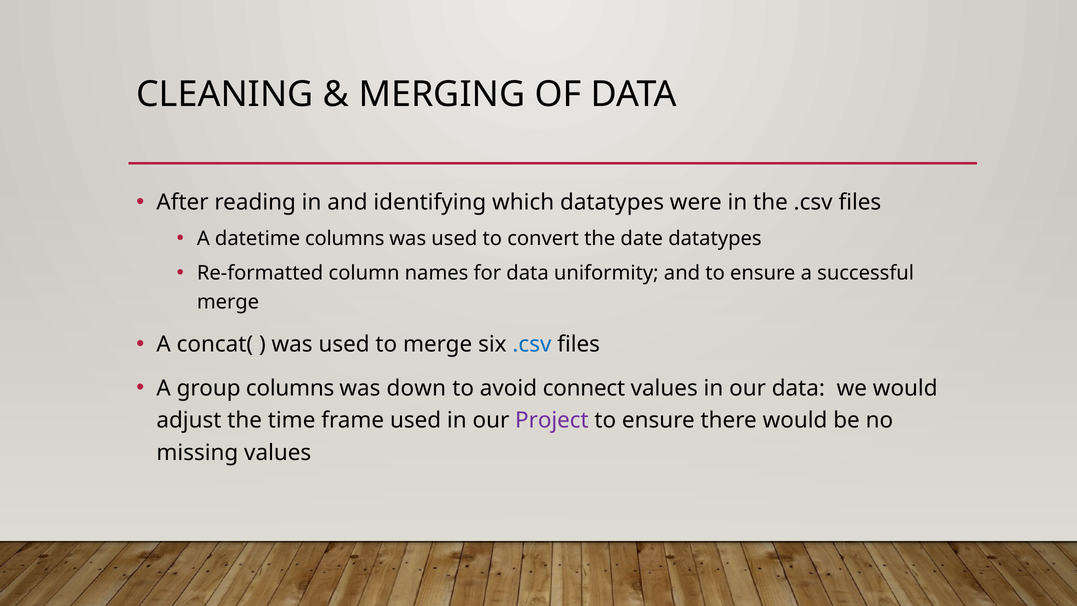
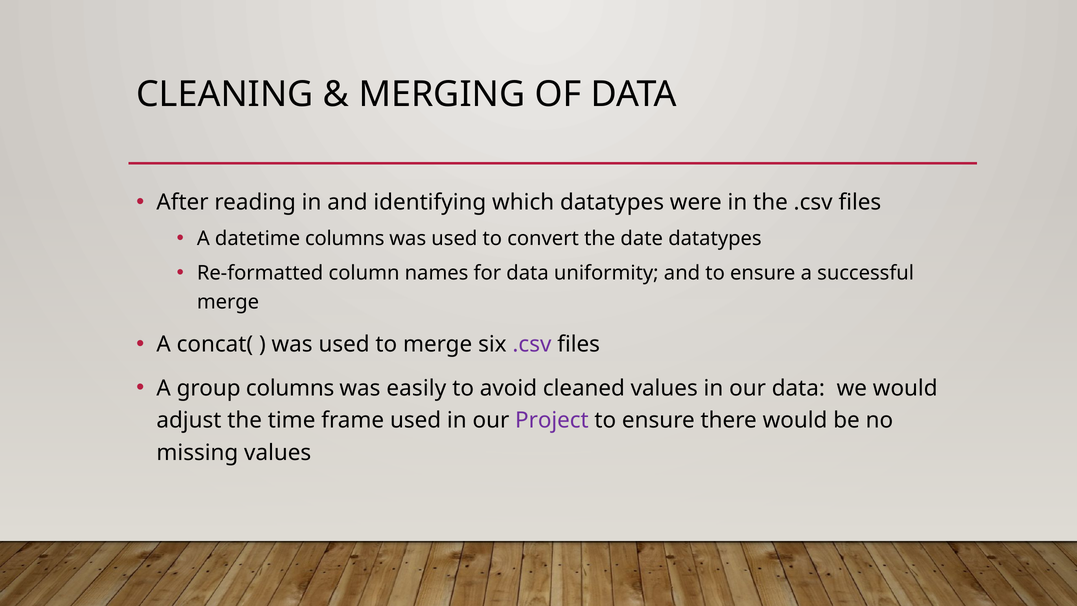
.csv colour: blue -> purple (532, 344)
down: down -> easily (416, 388)
connect: connect -> cleaned (584, 388)
